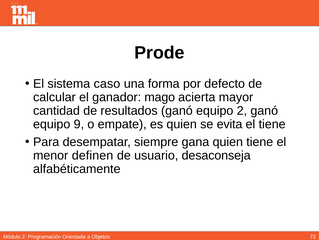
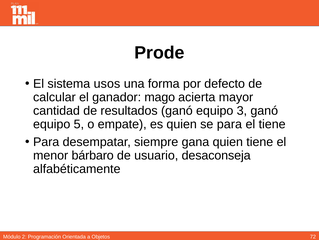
caso: caso -> usos (107, 84)
equipo 2: 2 -> 3 (242, 110)
9: 9 -> 5 (79, 124)
se evita: evita -> para (229, 124)
definen: definen -> bárbaro (93, 155)
